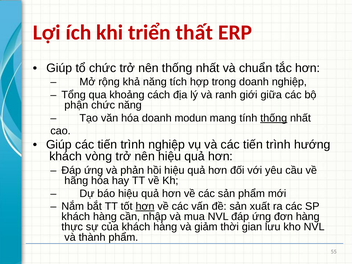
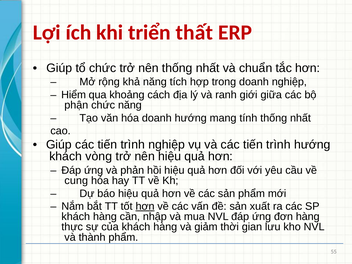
Tổng: Tổng -> Hiểm (74, 95)
doanh modun: modun -> hướng (191, 118)
thống underline: present -> none (274, 118)
hãng: hãng -> cung (76, 181)
